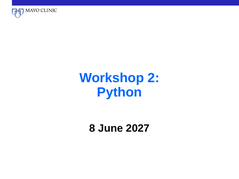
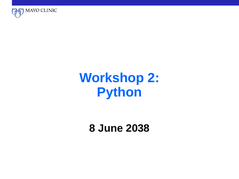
2027: 2027 -> 2038 (138, 128)
